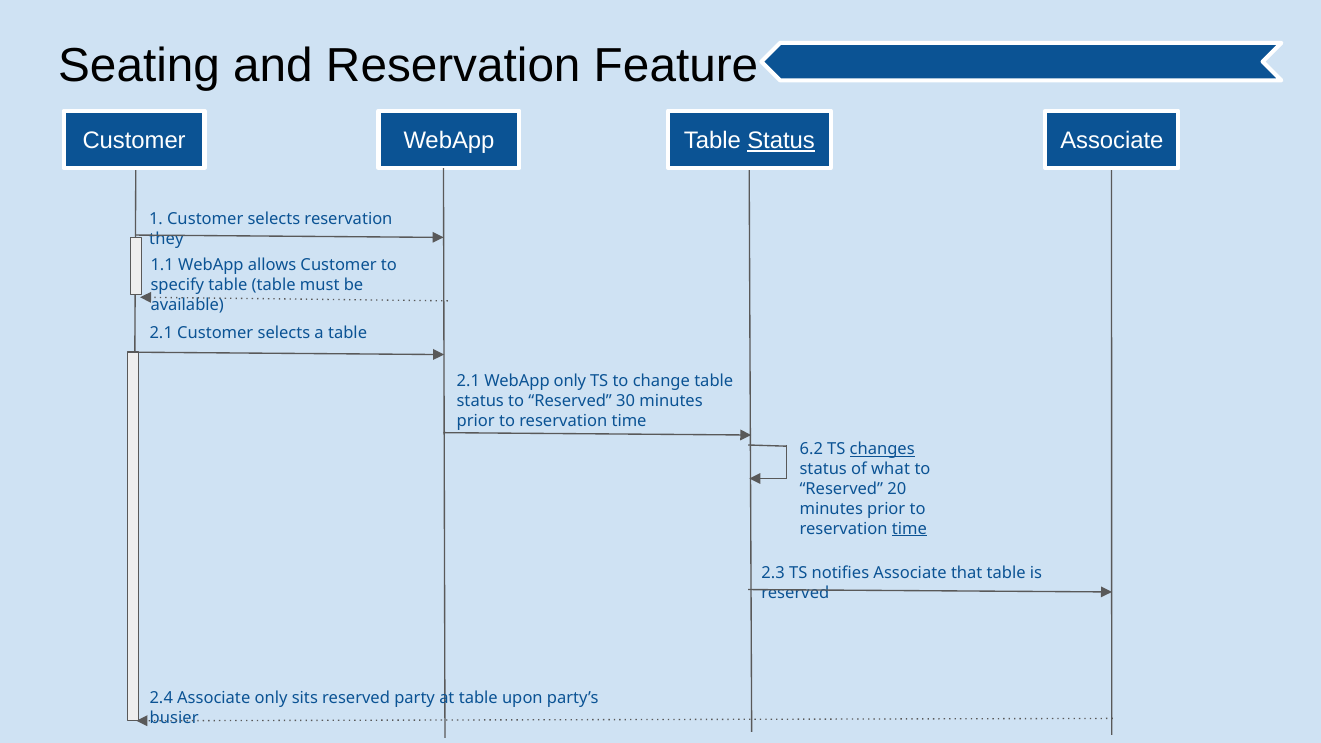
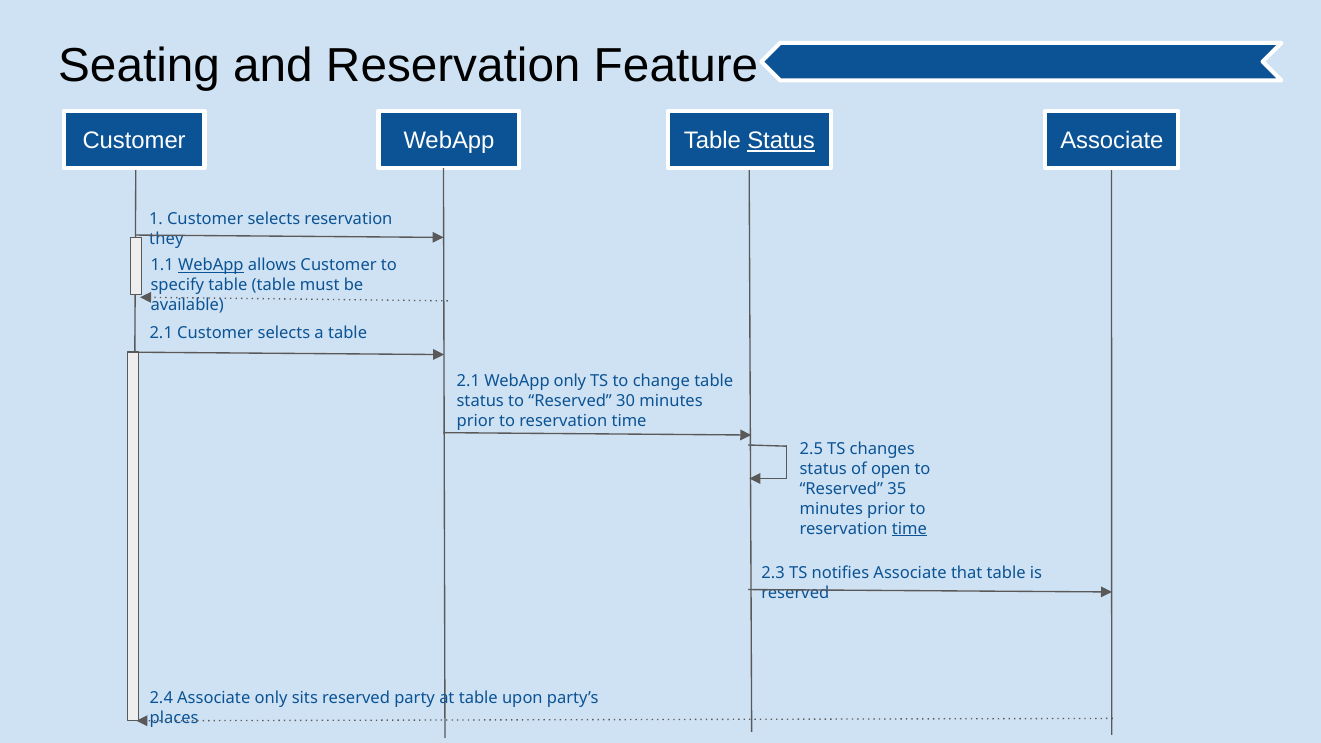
WebApp underline: none -> present (211, 266)
6.2: 6.2 -> 2.5 (811, 449)
changes underline: present -> none (882, 449)
what: what -> open (891, 469)
20: 20 -> 35 (897, 489)
busier: busier -> places (174, 718)
